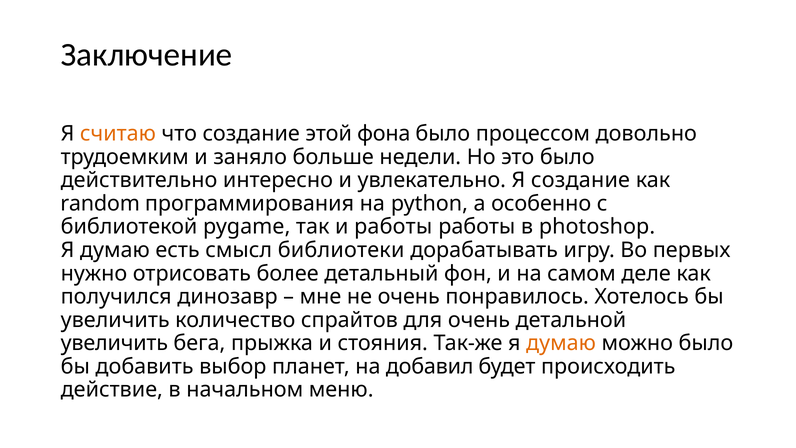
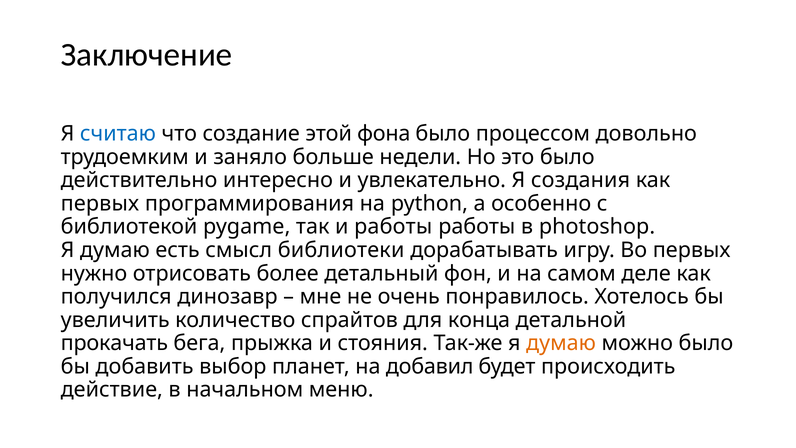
считаю colour: orange -> blue (118, 134)
Я создание: создание -> создания (581, 180)
random: random -> первых (100, 203)
для очень: очень -> конца (479, 320)
увеличить: увеличить -> прокачать (114, 343)
